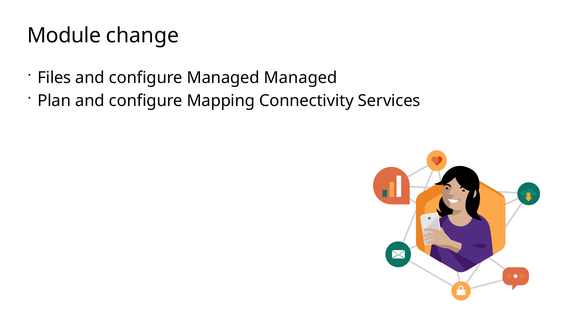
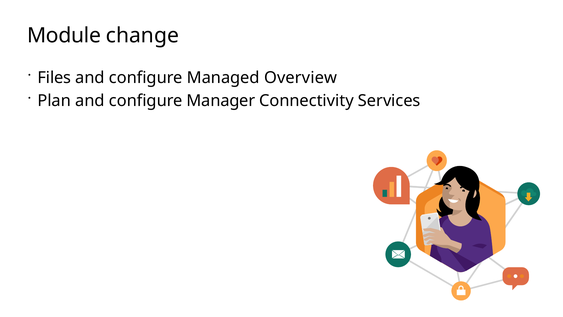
Managed Managed: Managed -> Overview (301, 78)
Mapping: Mapping -> Manager (221, 101)
